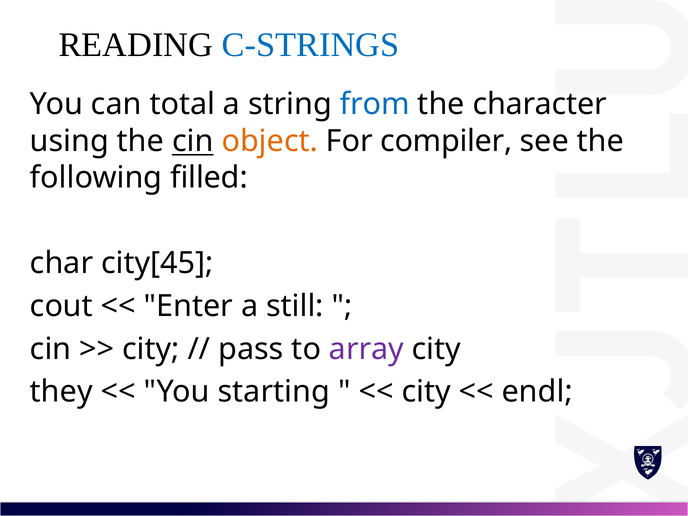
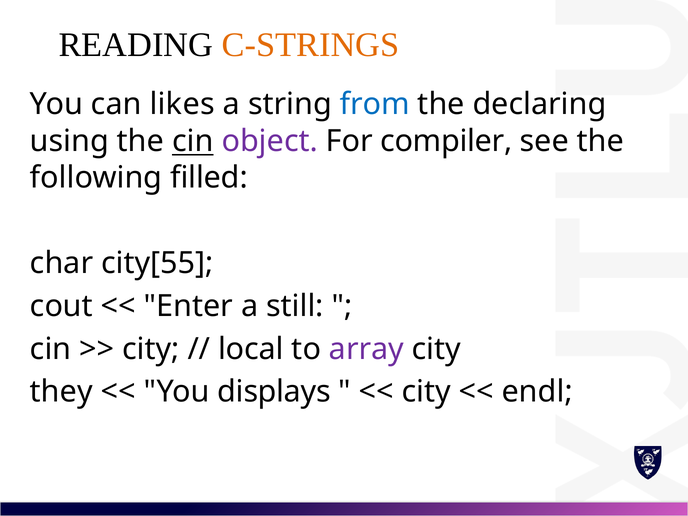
C-STRINGS colour: blue -> orange (311, 45)
total: total -> likes (182, 104)
character: character -> declaring (540, 104)
object colour: orange -> purple (270, 141)
city[45: city[45 -> city[55 (157, 263)
pass: pass -> local (251, 349)
starting: starting -> displays (274, 392)
